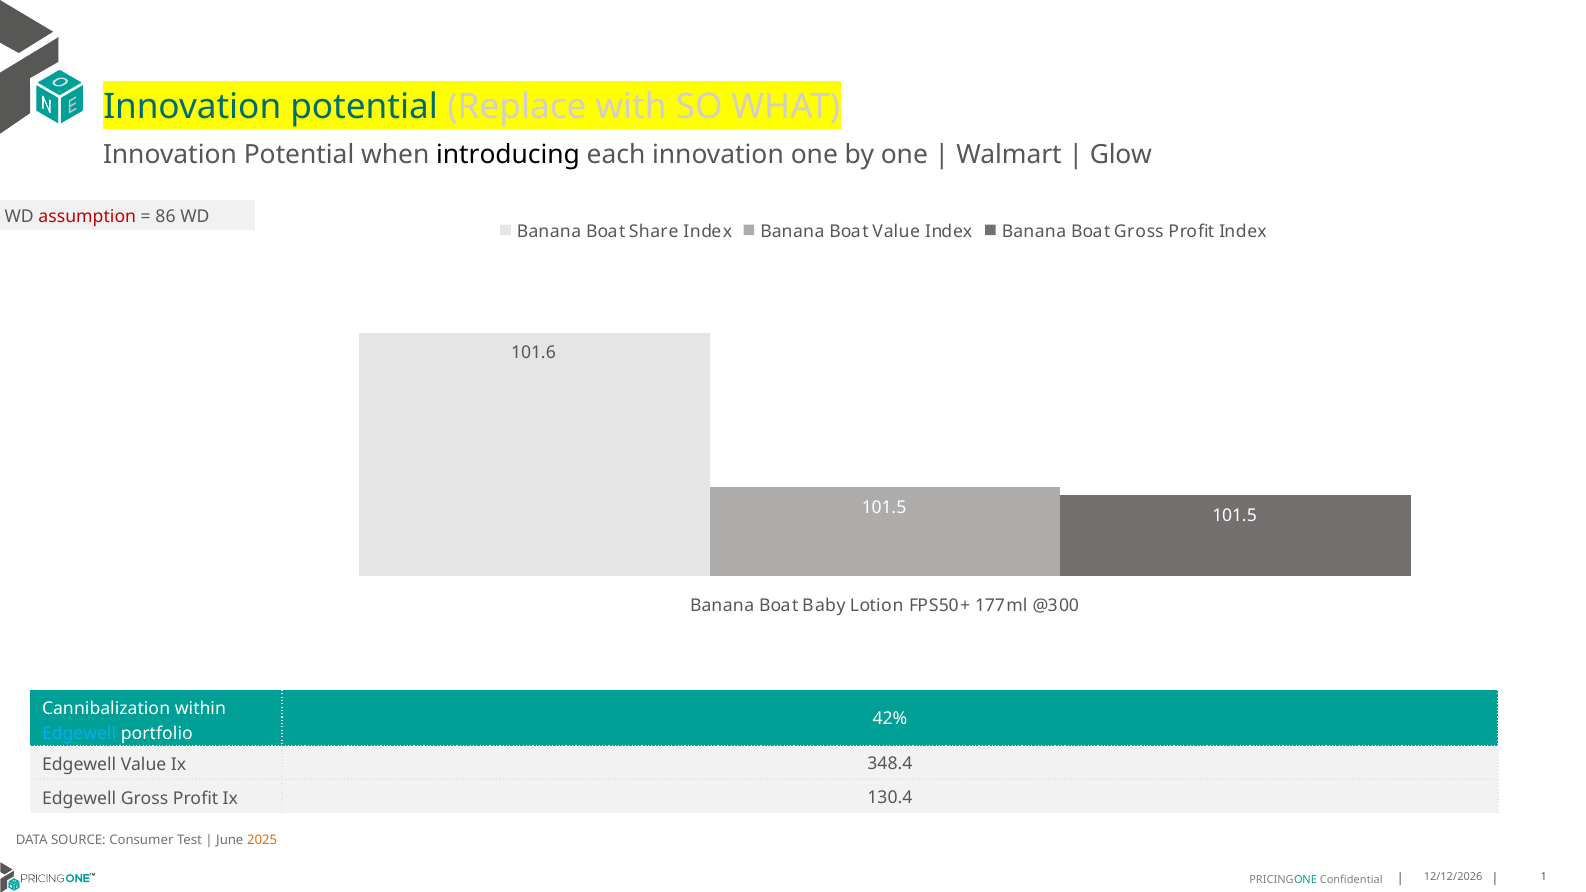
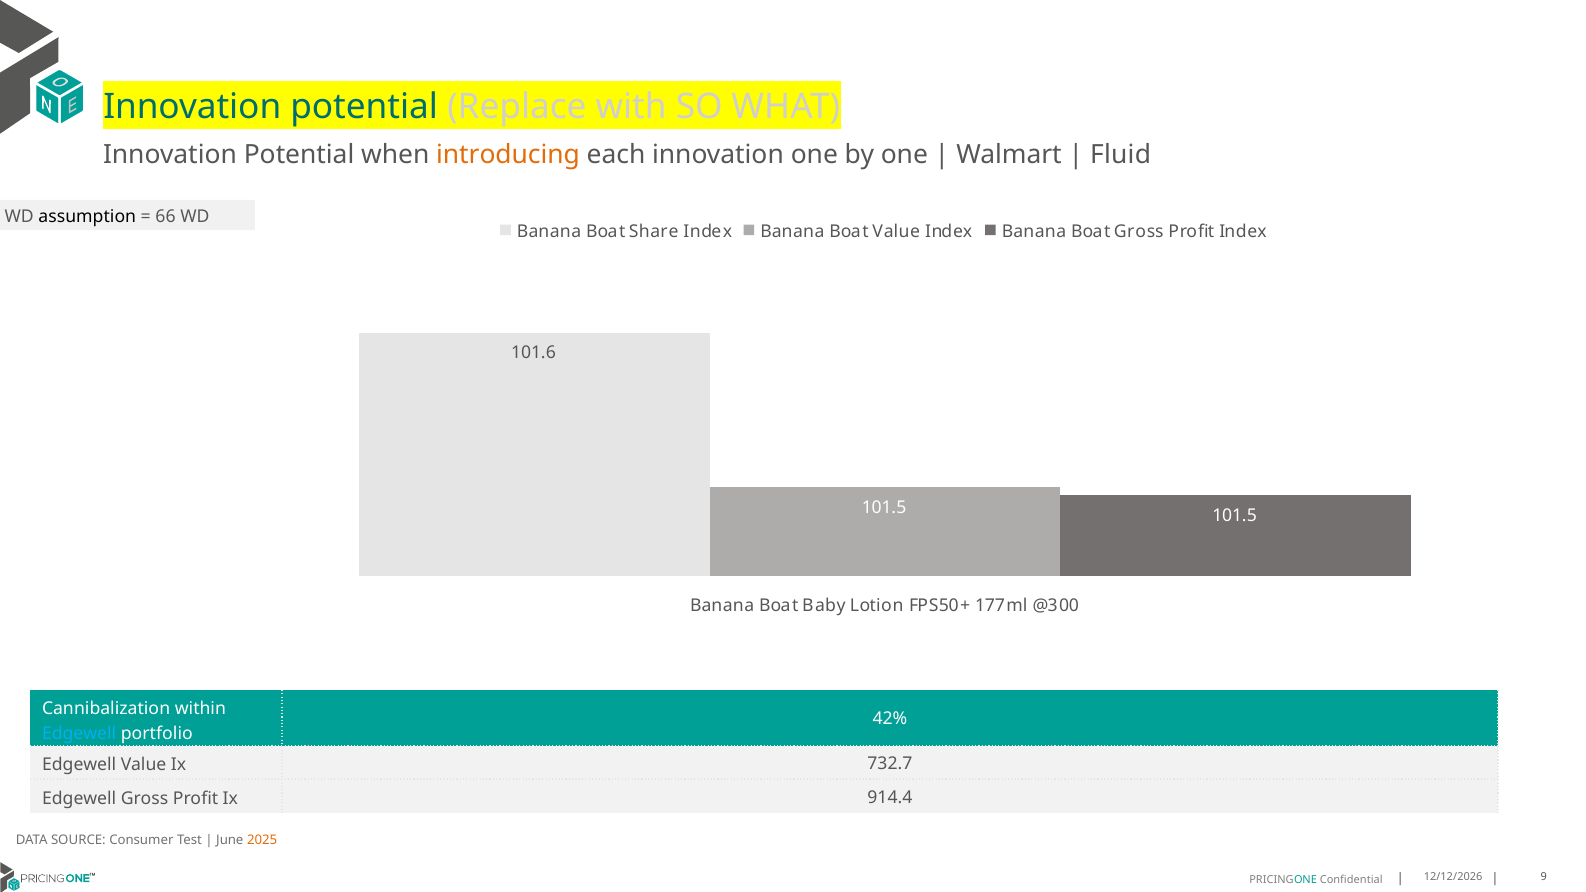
introducing colour: black -> orange (508, 155)
Glow: Glow -> Fluid (1121, 155)
assumption colour: red -> black (87, 216)
86: 86 -> 66 (166, 216)
348.4: 348.4 -> 732.7 (890, 764)
130.4: 130.4 -> 914.4 (890, 798)
1: 1 -> 9 (1544, 877)
